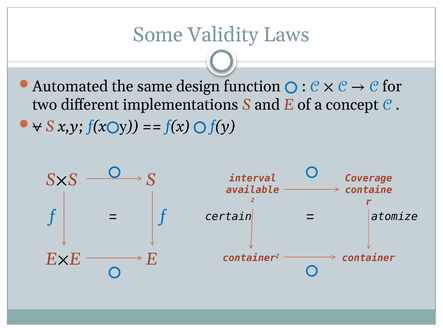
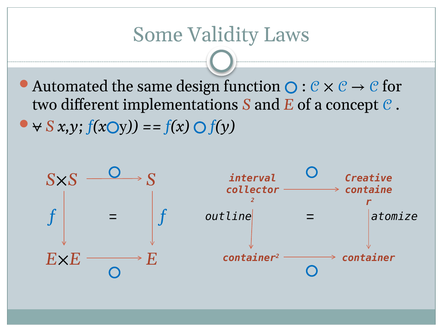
Coverage: Coverage -> Creative (369, 178)
available: available -> collector (253, 190)
certain: certain -> outline (228, 217)
